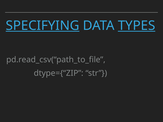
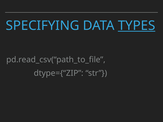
SPECIFYING underline: present -> none (43, 26)
